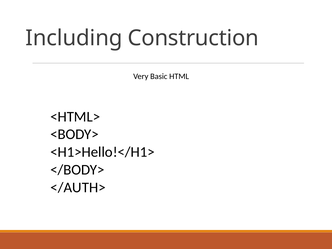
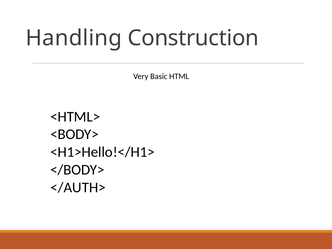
Including: Including -> Handling (74, 38)
